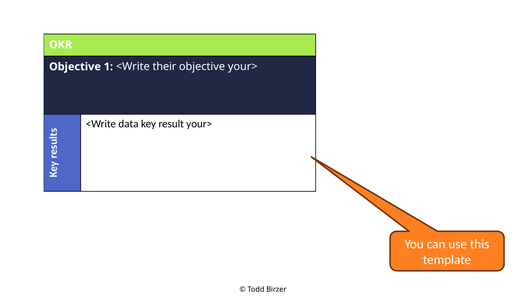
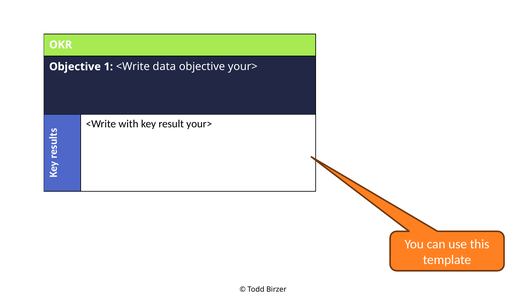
their: their -> data (164, 67)
data: data -> with (128, 124)
